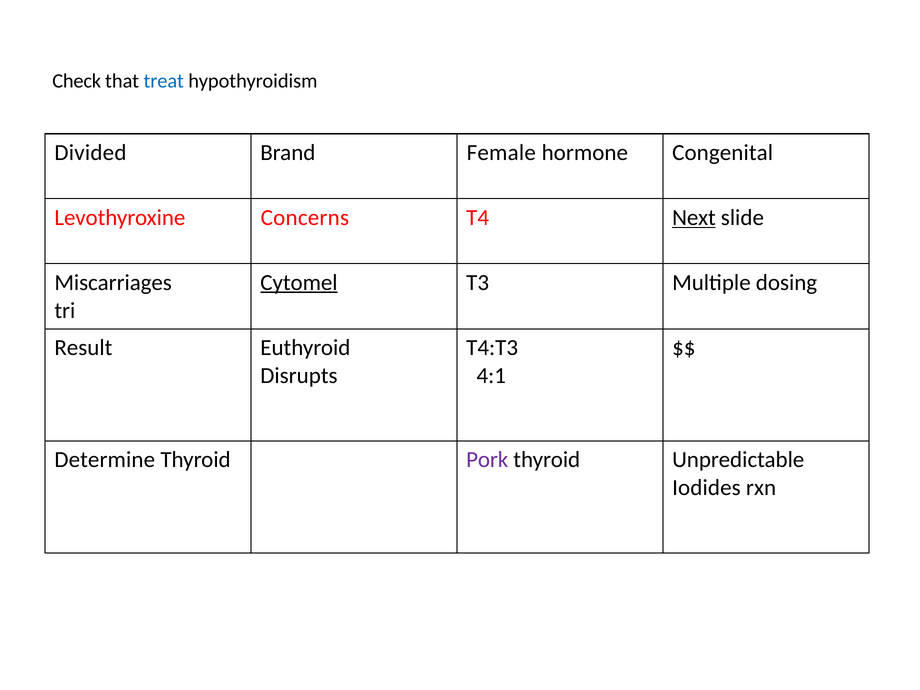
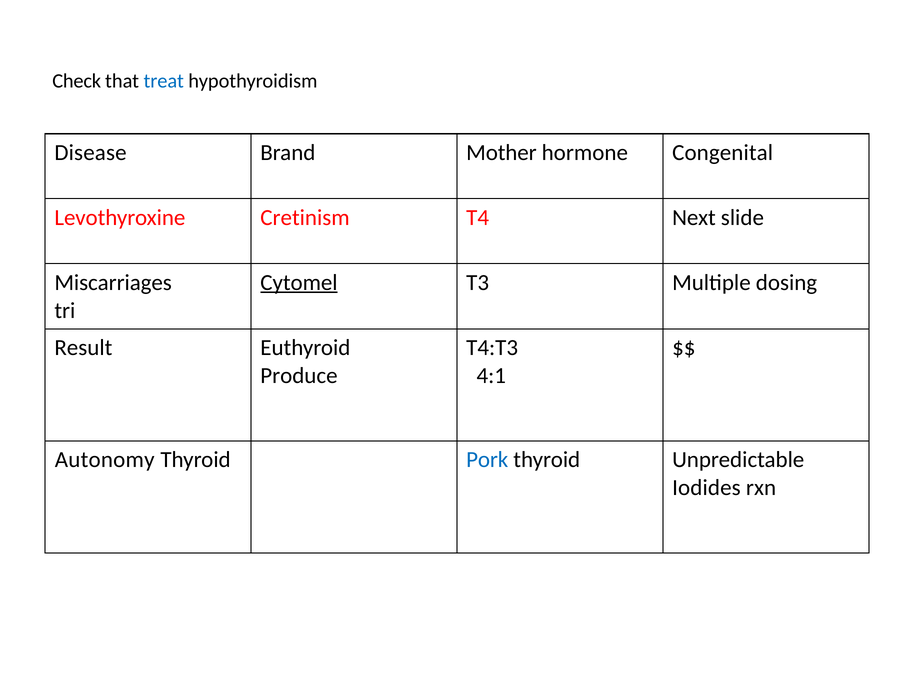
Divided: Divided -> Disease (90, 153)
Female: Female -> Mother (501, 153)
Concerns: Concerns -> Cretinism (305, 218)
Next underline: present -> none (694, 218)
Disrupts: Disrupts -> Produce (299, 376)
Determine: Determine -> Autonomy (105, 460)
Pork colour: purple -> blue (487, 460)
